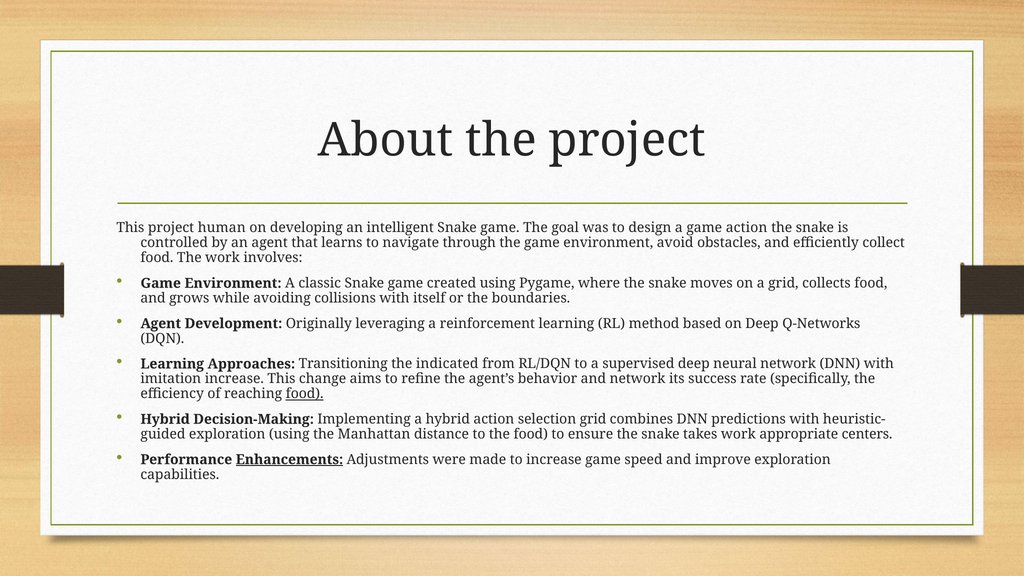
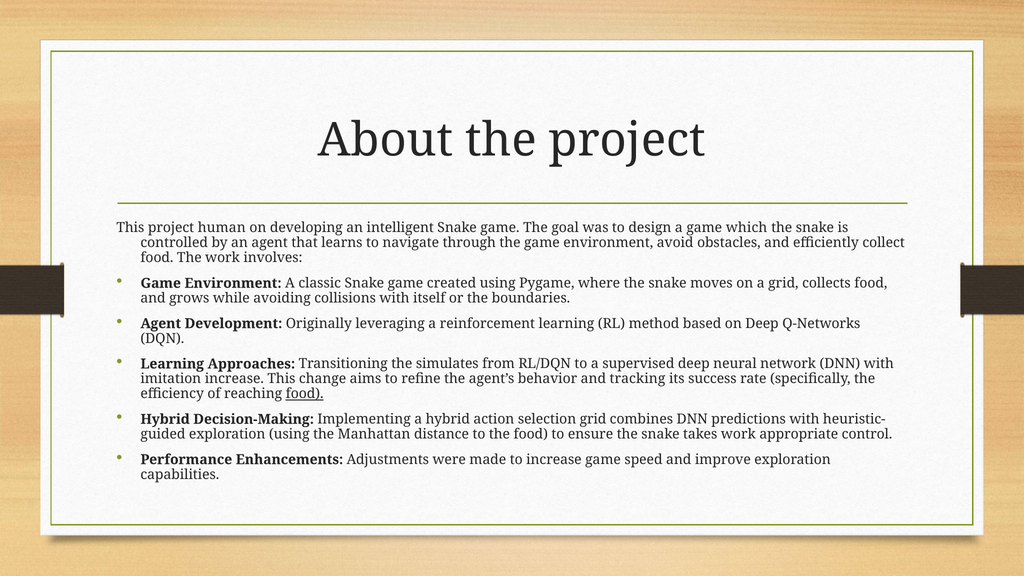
game action: action -> which (747, 228)
indicated: indicated -> simulates (447, 364)
and network: network -> tracking (637, 379)
centers: centers -> control (867, 434)
Enhancements underline: present -> none (289, 460)
